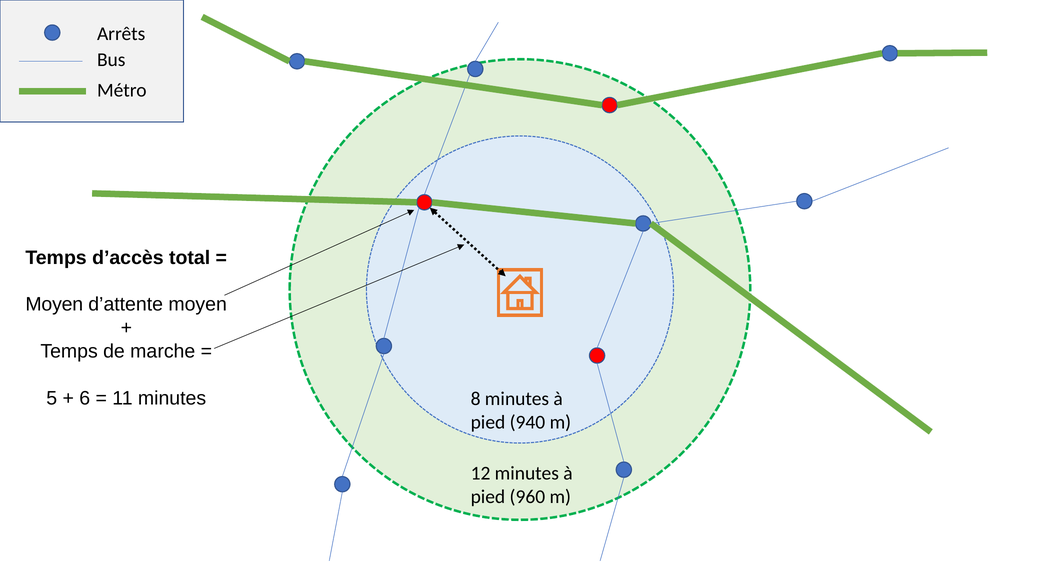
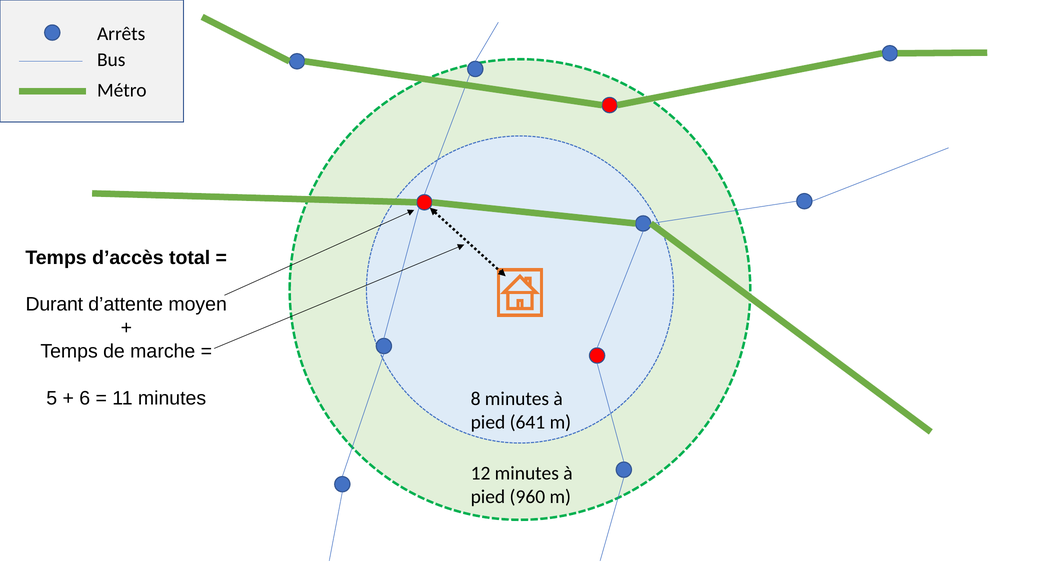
Moyen: Moyen -> Durant (54, 304)
940: 940 -> 641 (527, 422)
